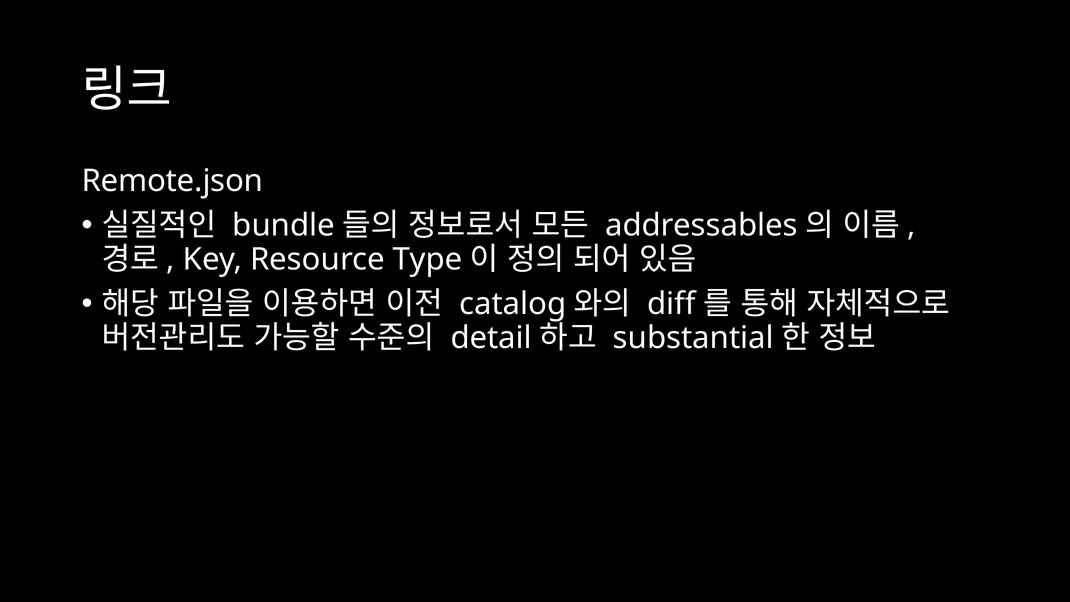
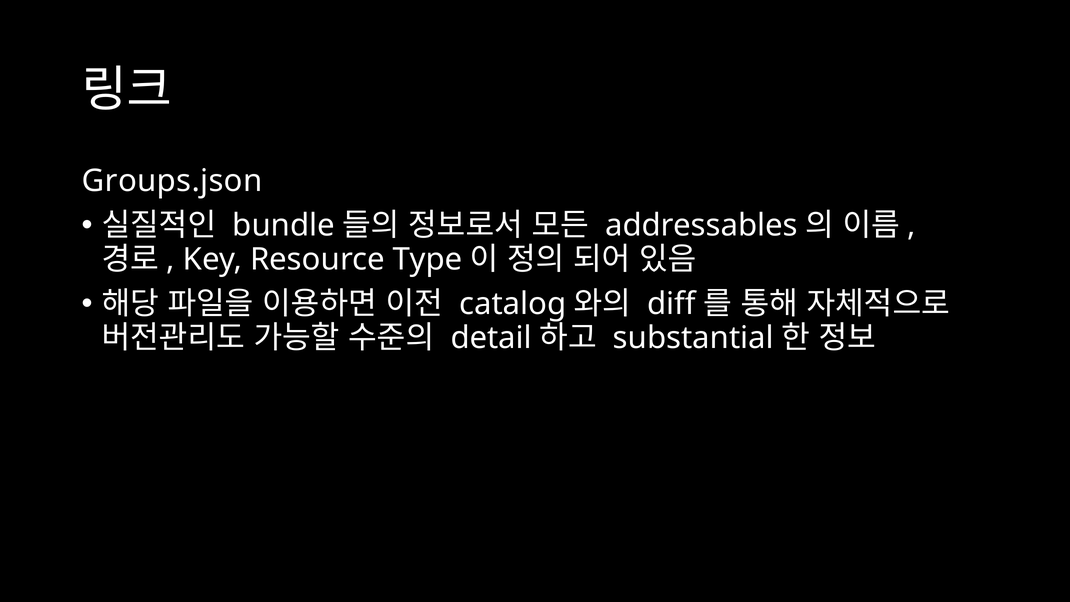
Remote.json: Remote.json -> Groups.json (172, 181)
